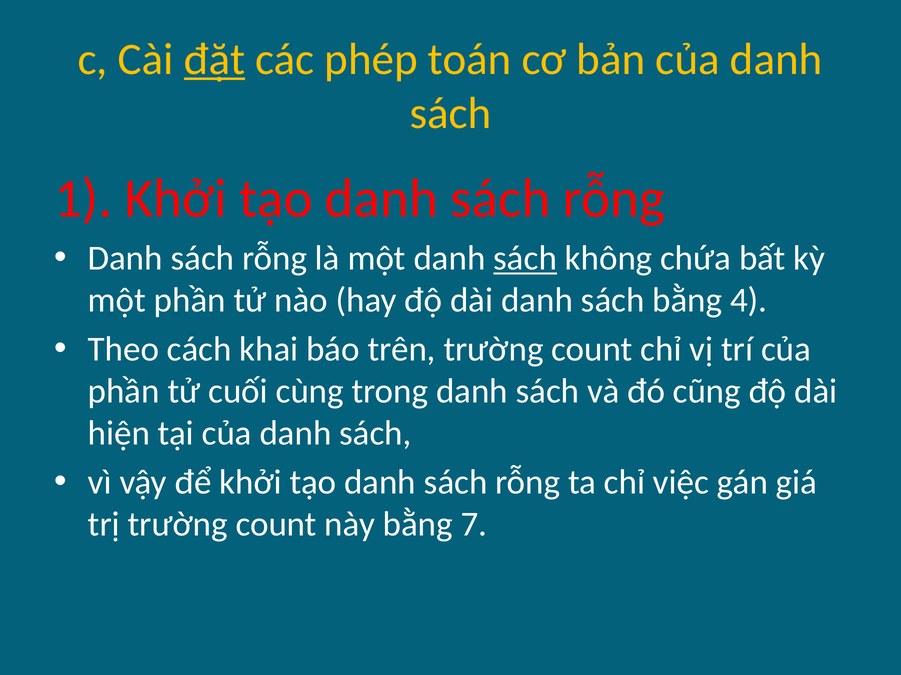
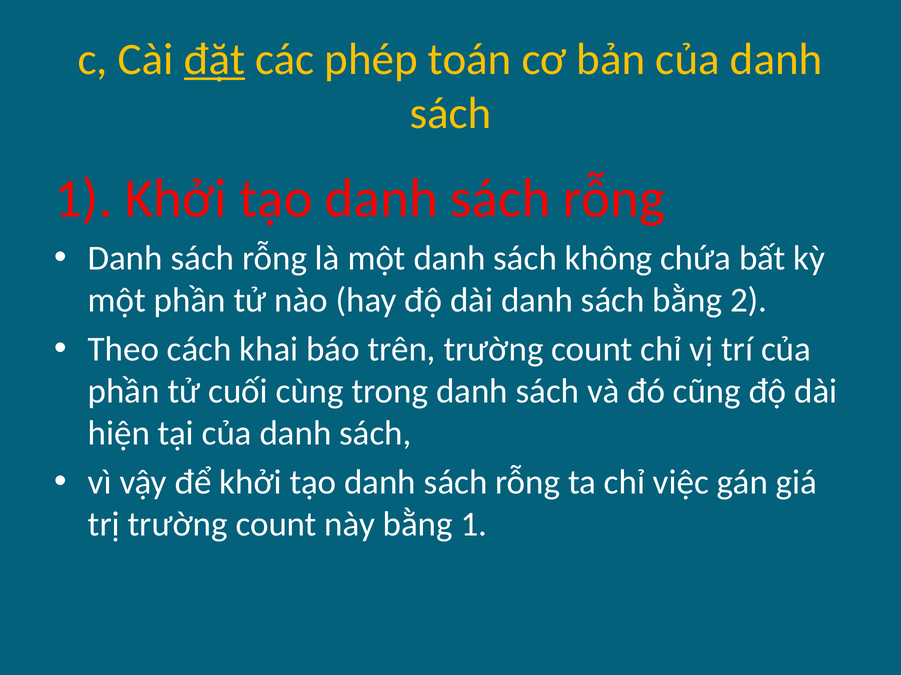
sách underline: present -> none (525, 259)
4: 4 -> 2 (749, 301)
bằng 7: 7 -> 1 (474, 525)
